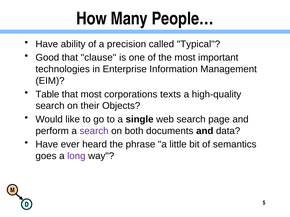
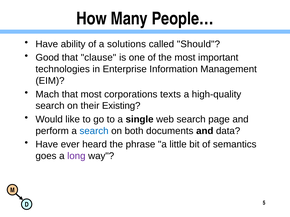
precision: precision -> solutions (127, 44)
Typical: Typical -> Should (198, 44)
Table: Table -> Mach (47, 94)
Objects: Objects -> Existing (121, 106)
search colour: purple -> blue (94, 131)
